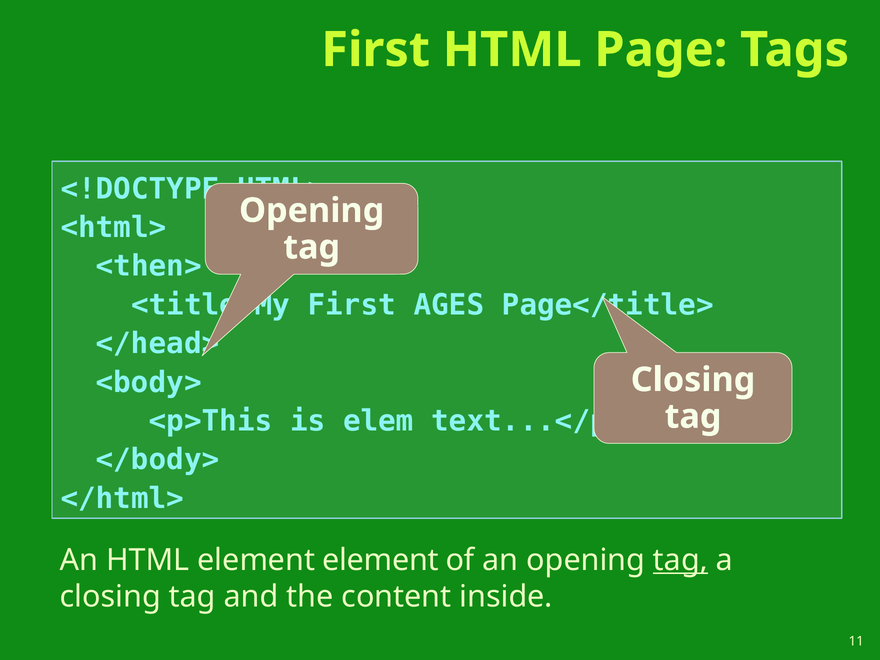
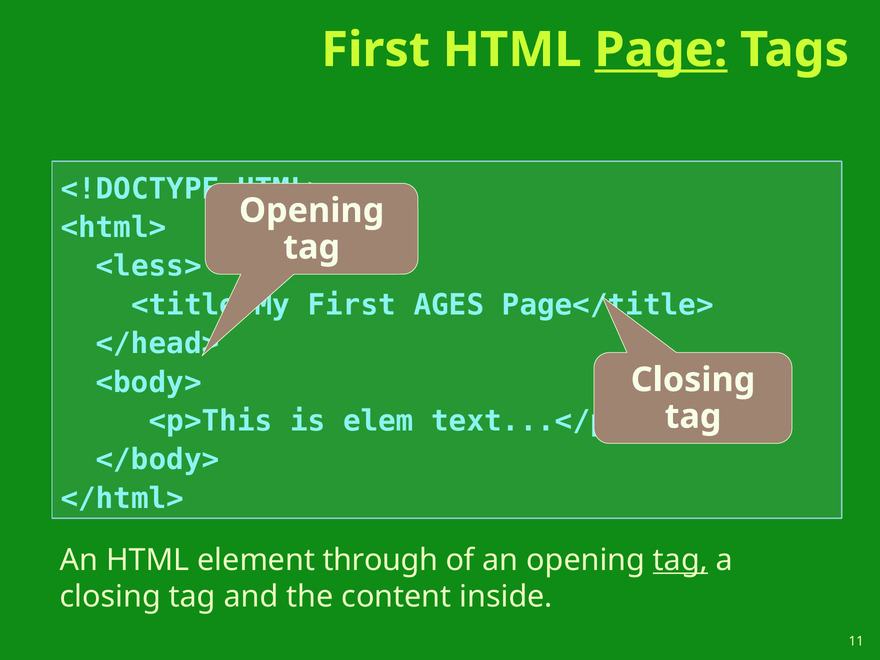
Page underline: none -> present (661, 50)
<then>: <then> -> <less> (149, 266)
element element: element -> through (380, 560)
